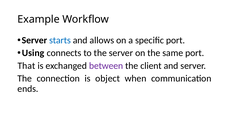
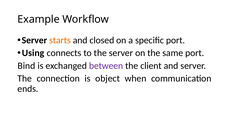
starts colour: blue -> orange (60, 40)
allows: allows -> closed (102, 40)
That: That -> Bind (26, 66)
